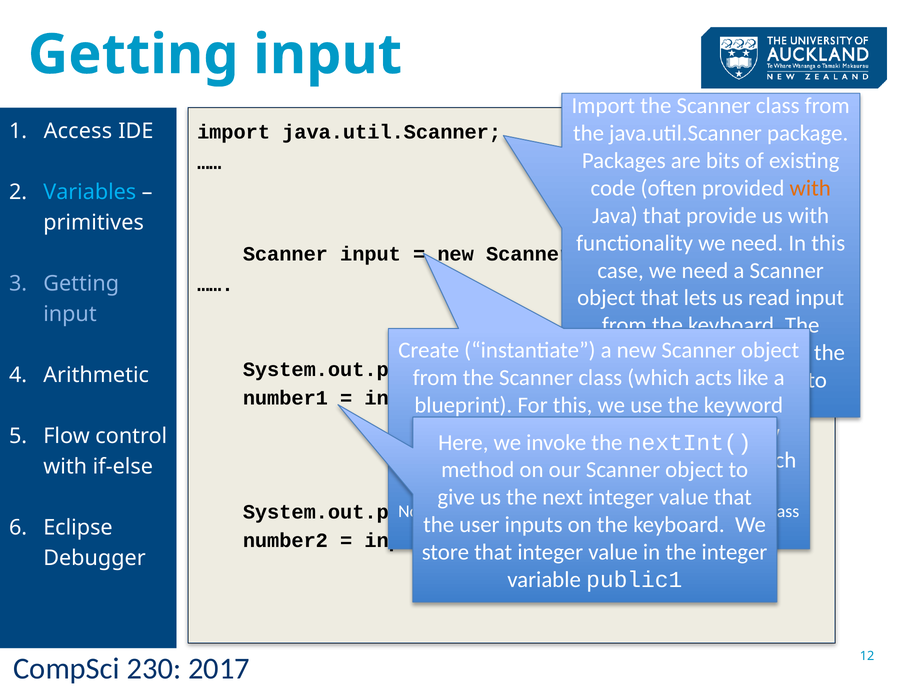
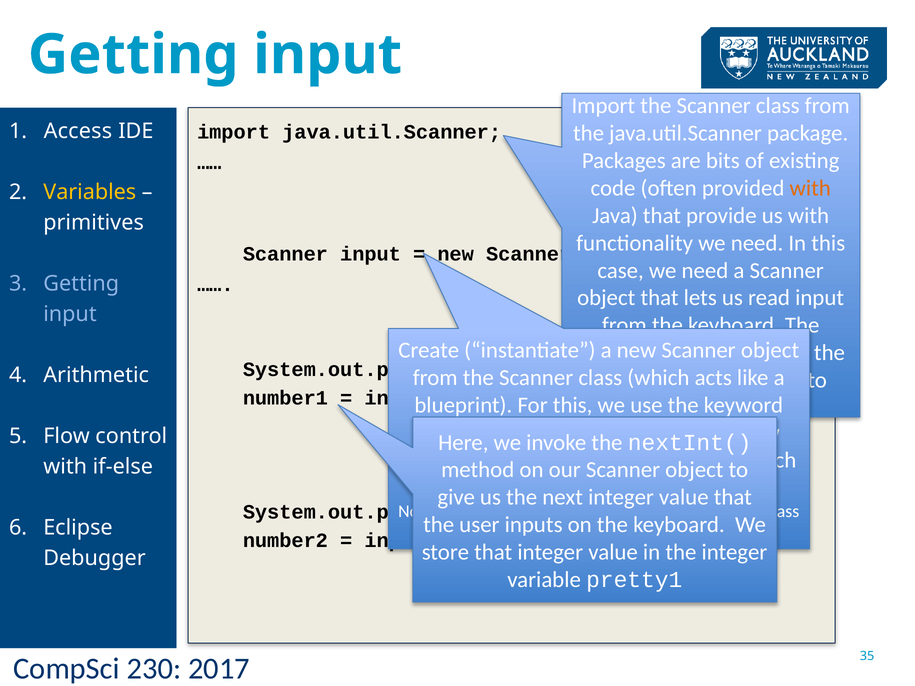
Variables colour: light blue -> yellow (90, 192)
public1: public1 -> pretty1 (634, 580)
12: 12 -> 35 (867, 656)
